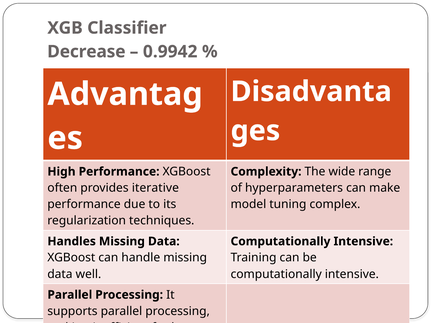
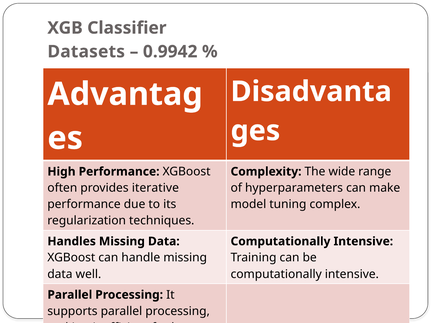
Decrease: Decrease -> Datasets (86, 52)
